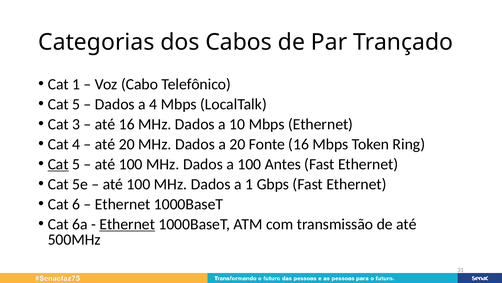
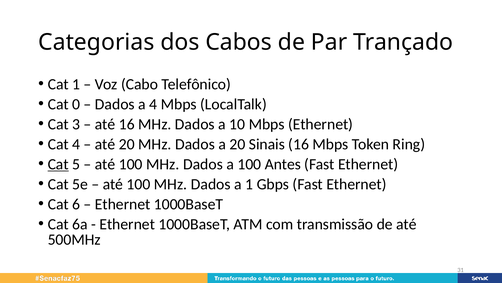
5: 5 -> 0 (76, 104)
Fonte: Fonte -> Sinais (267, 144)
Ethernet underline: present -> none (127, 224)
